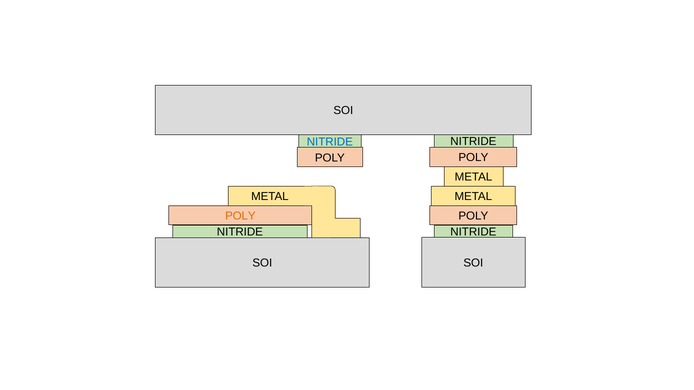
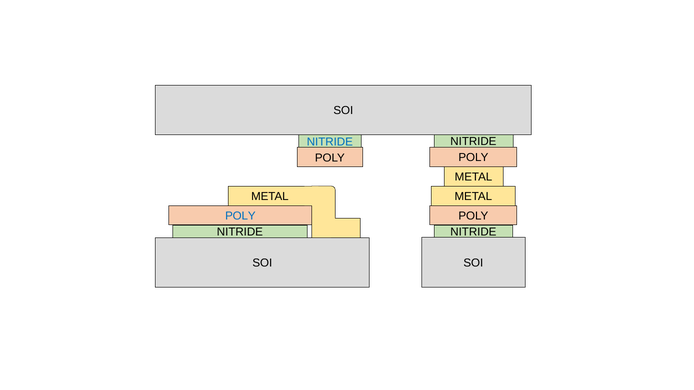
POLY colour: orange -> blue (240, 216)
